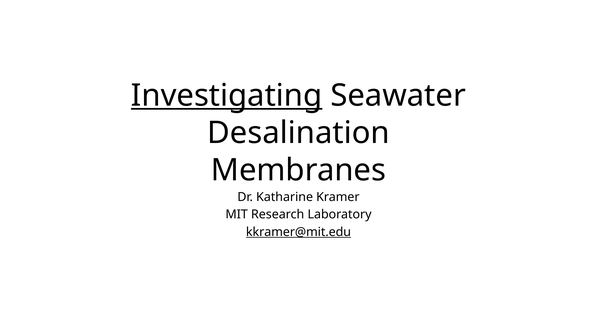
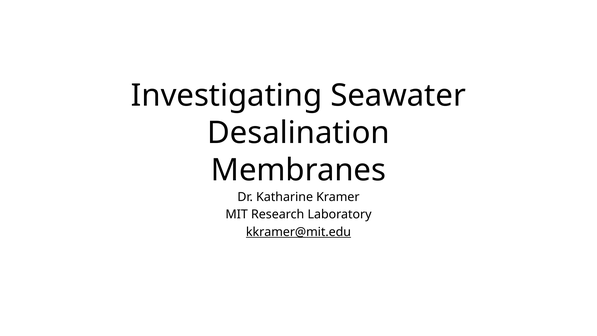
Investigating underline: present -> none (227, 95)
